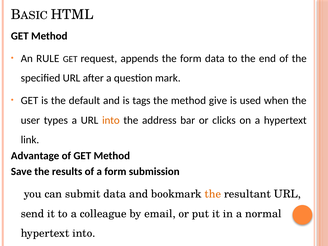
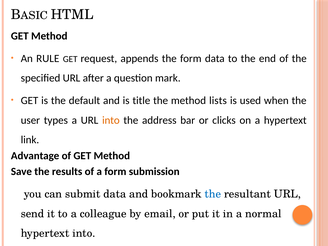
tags: tags -> title (141, 101)
give: give -> lists (218, 101)
the colour: orange -> blue (213, 194)
